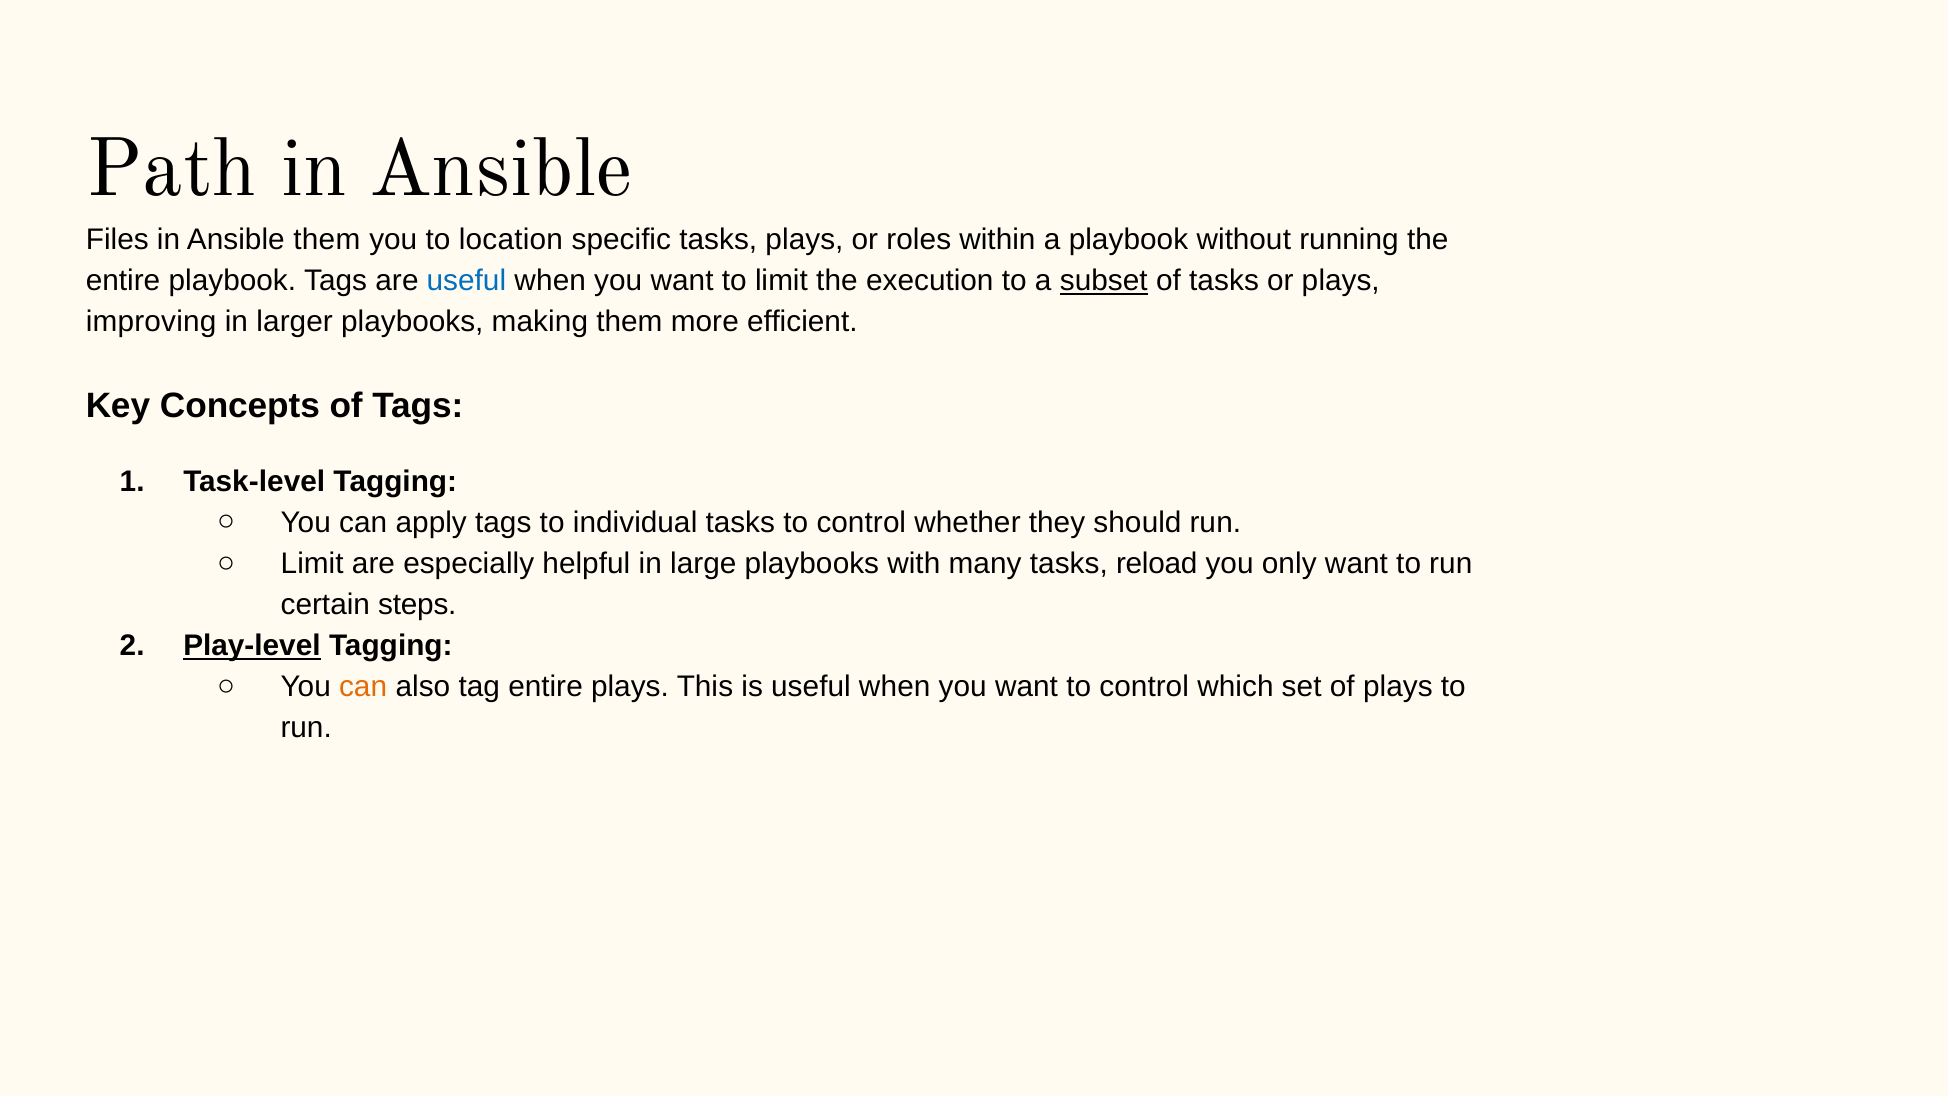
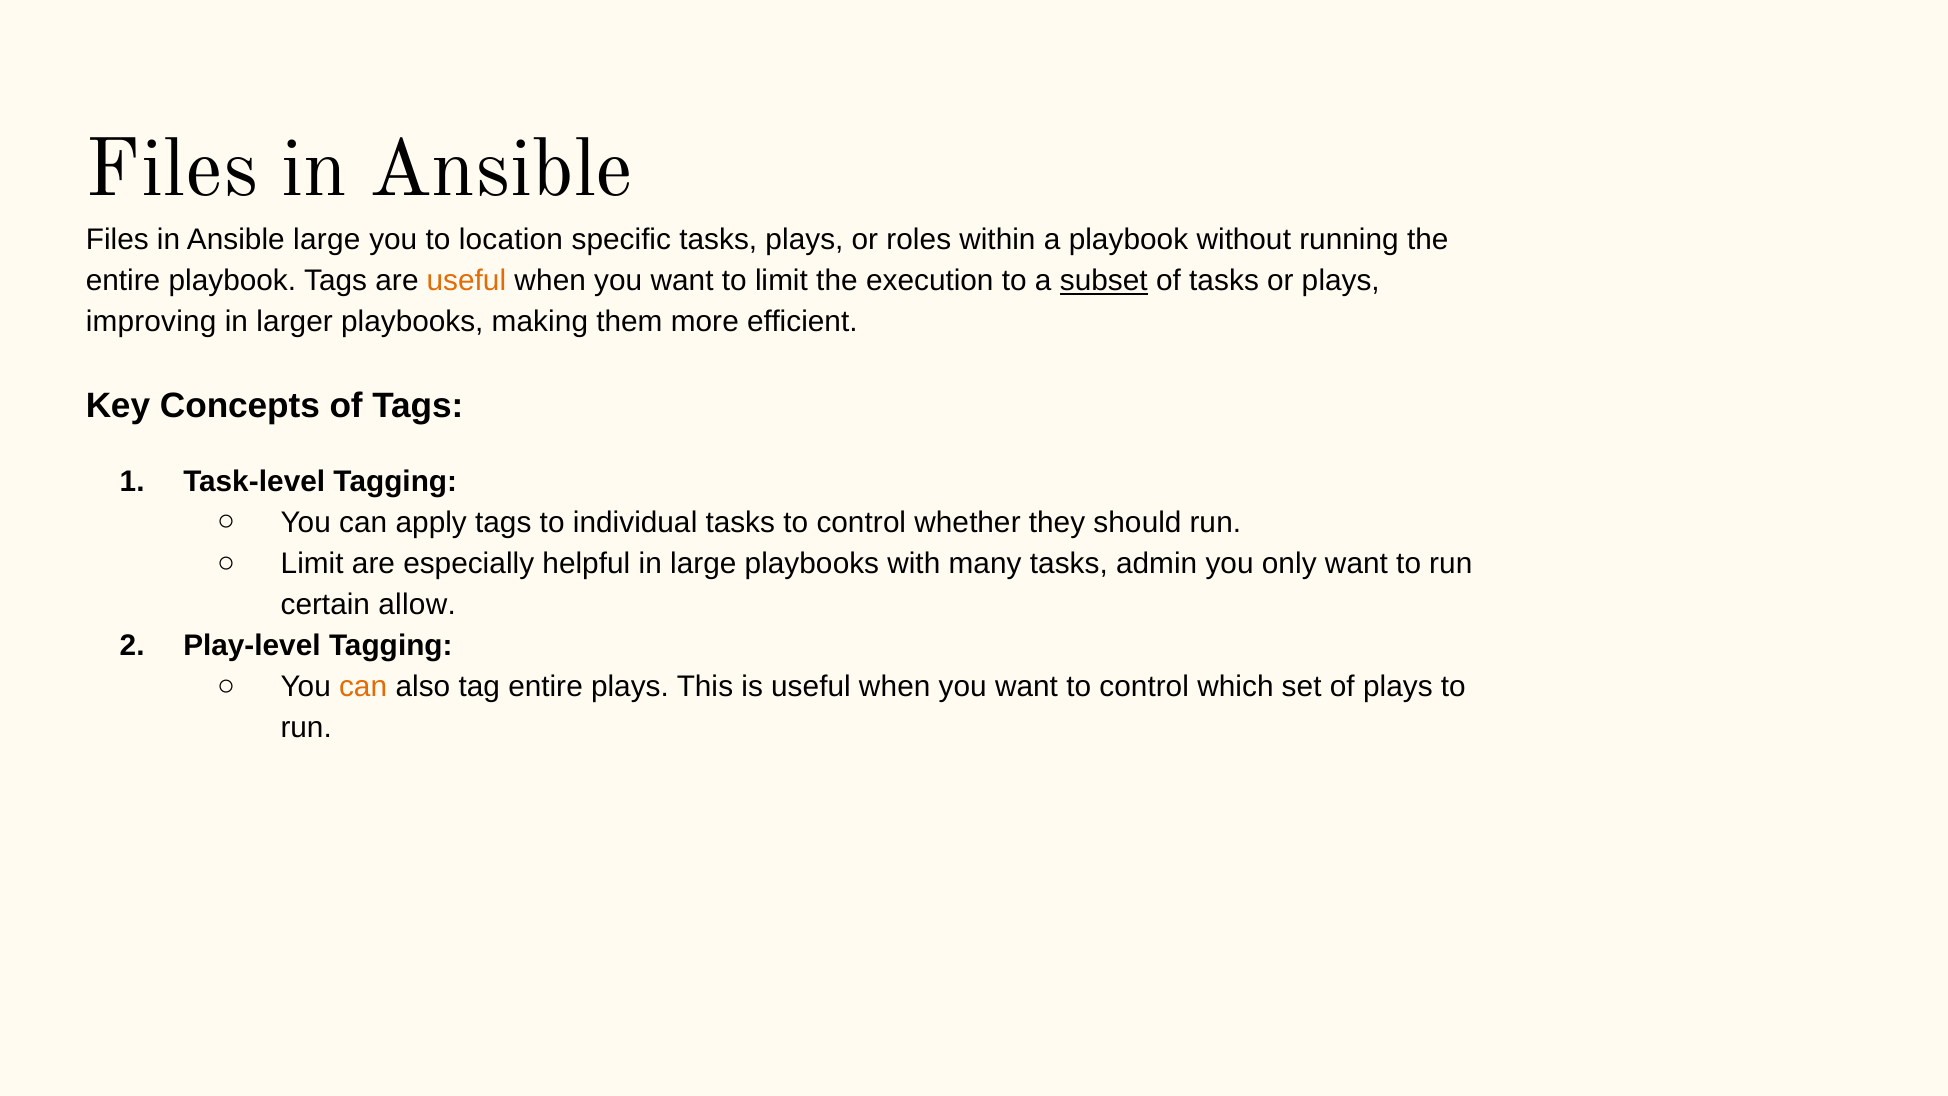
Path: Path -> Files (172, 169)
Ansible them: them -> large (327, 240)
useful colour: blue -> orange (466, 281)
reload: reload -> admin (1157, 564)
steps: steps -> allow (417, 605)
Play-level underline: present -> none (252, 646)
